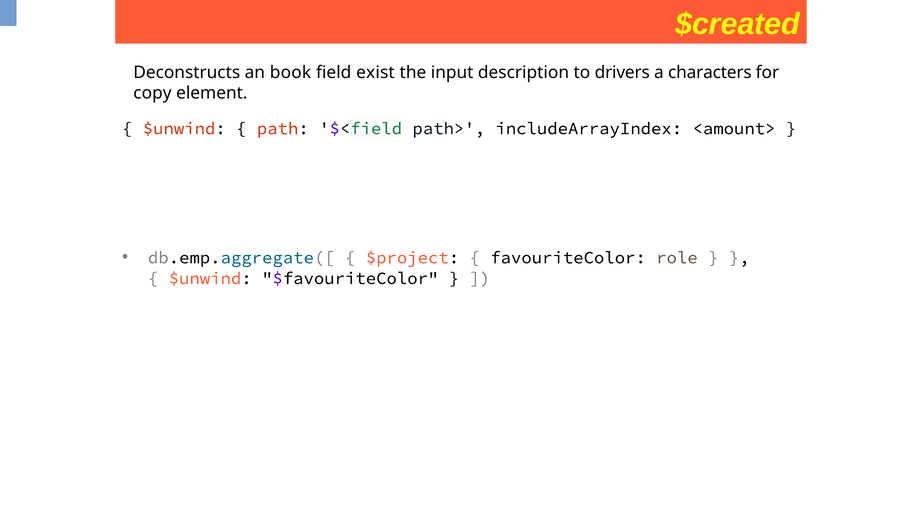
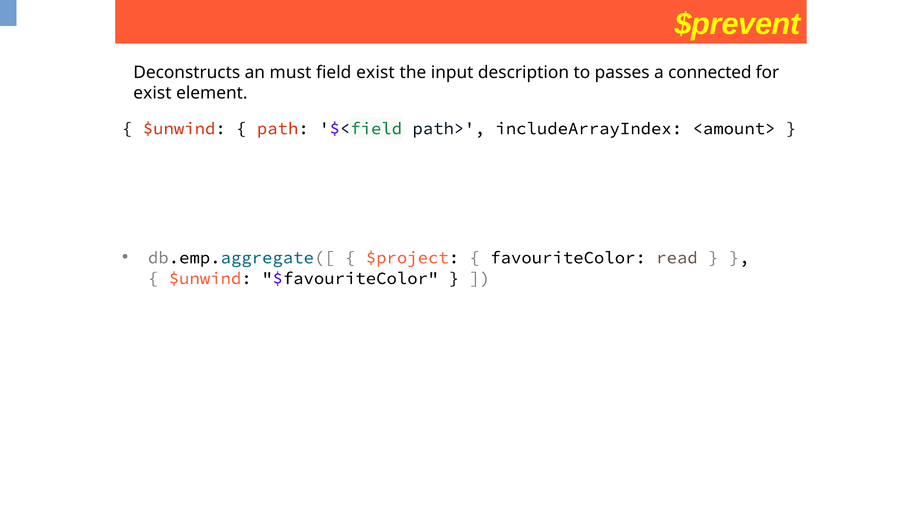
$created: $created -> $prevent (738, 24)
book: book -> must (291, 73)
drivers: drivers -> passes (622, 73)
characters: characters -> connected (710, 73)
copy: copy -> exist (152, 93)
role: role -> read (677, 258)
